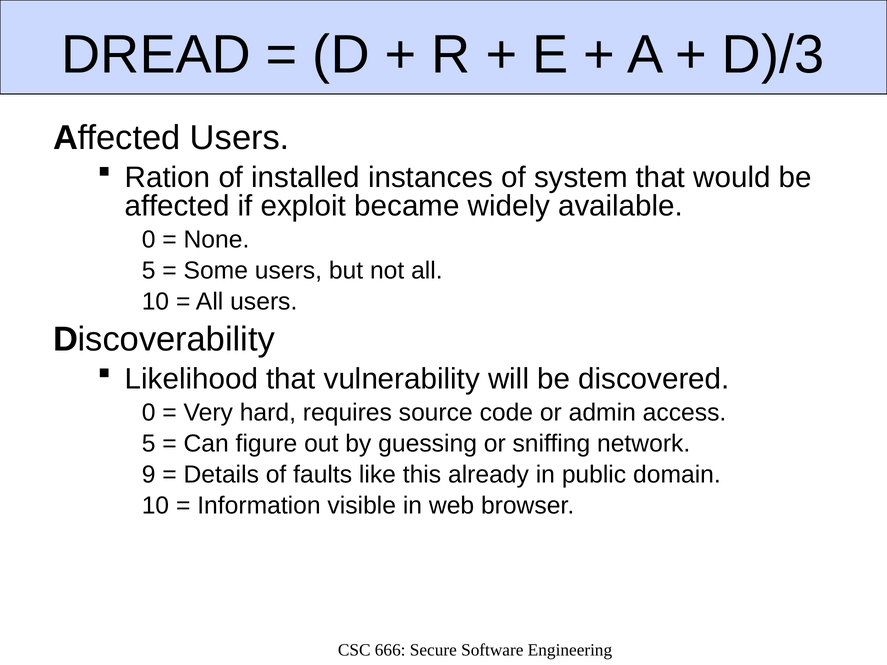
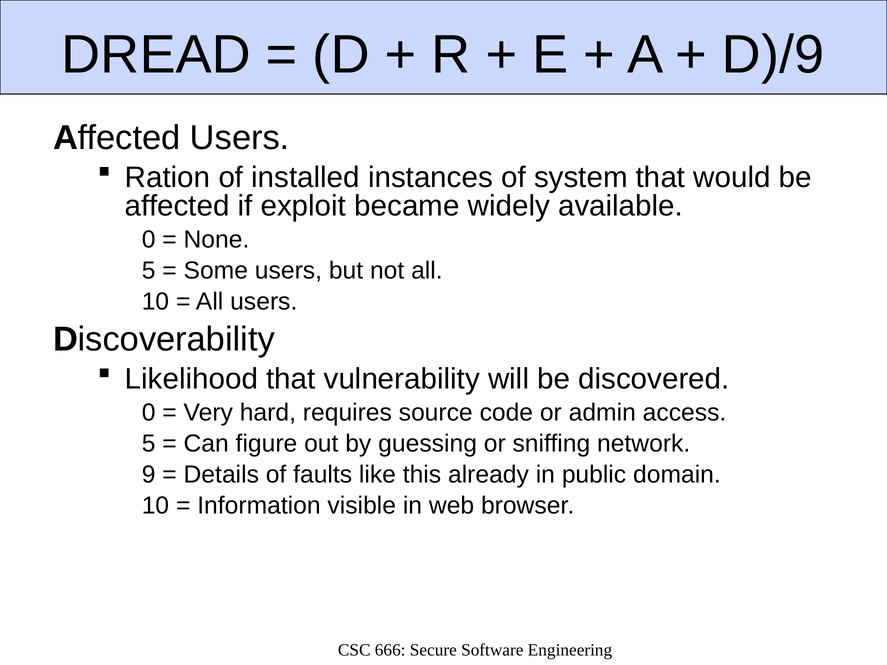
D)/3: D)/3 -> D)/9 (773, 55)
